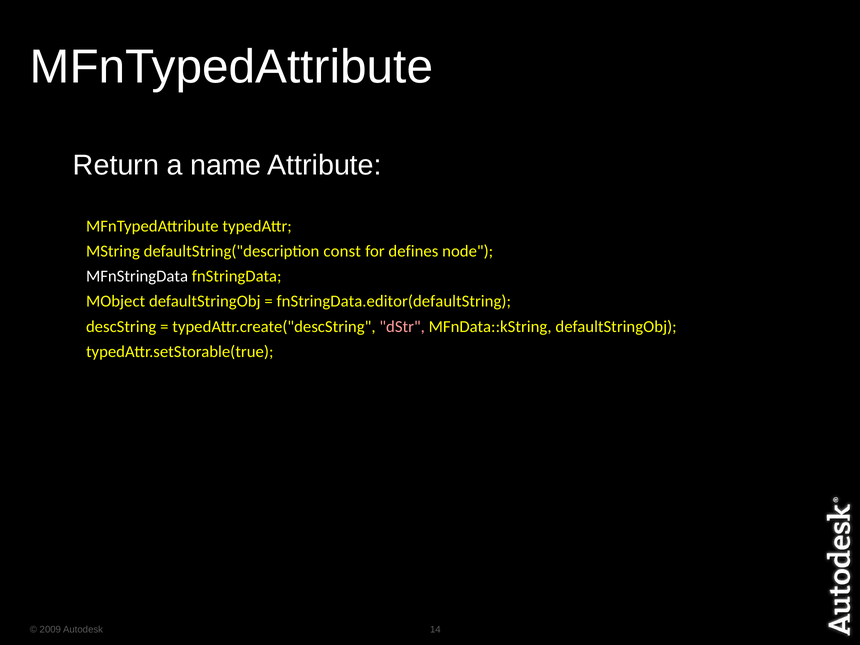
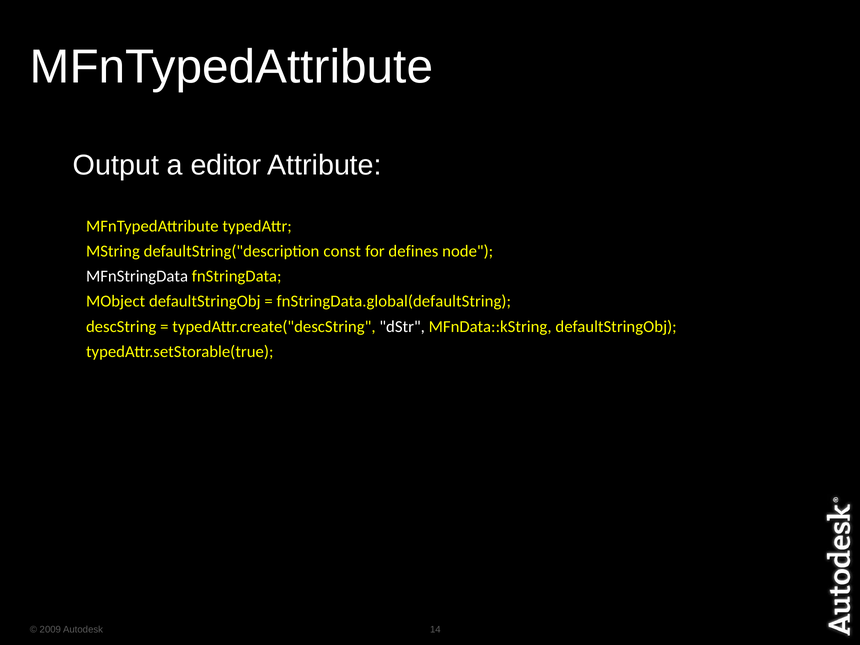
Return: Return -> Output (116, 165)
name: name -> editor (226, 165)
fnStringData.editor(defaultString: fnStringData.editor(defaultString -> fnStringData.global(defaultString (394, 301)
dStr colour: pink -> white (402, 327)
